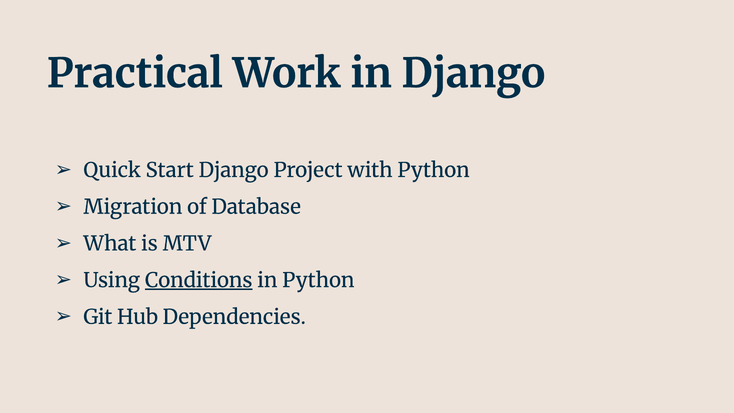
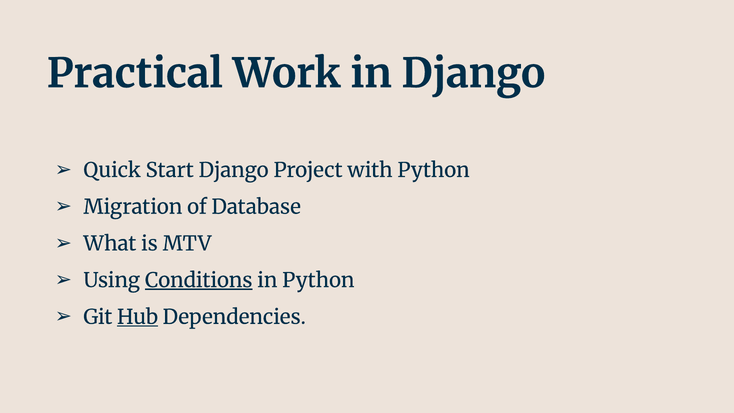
Hub underline: none -> present (138, 317)
